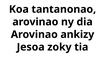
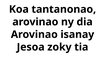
ankizy: ankizy -> isanay (77, 35)
